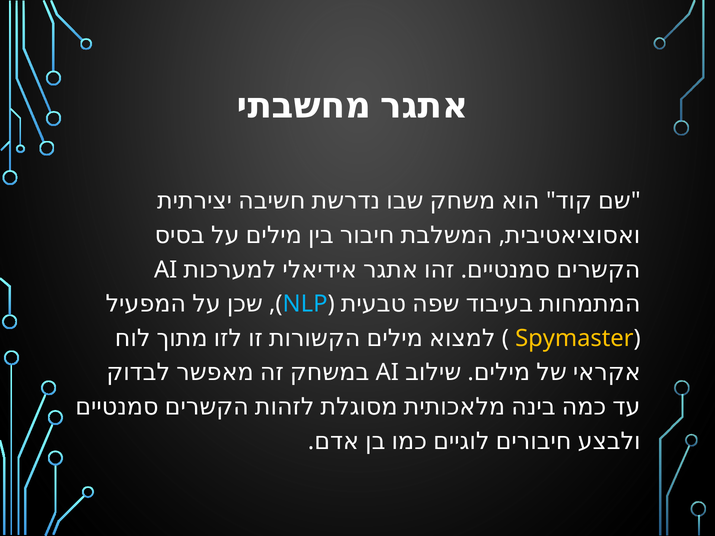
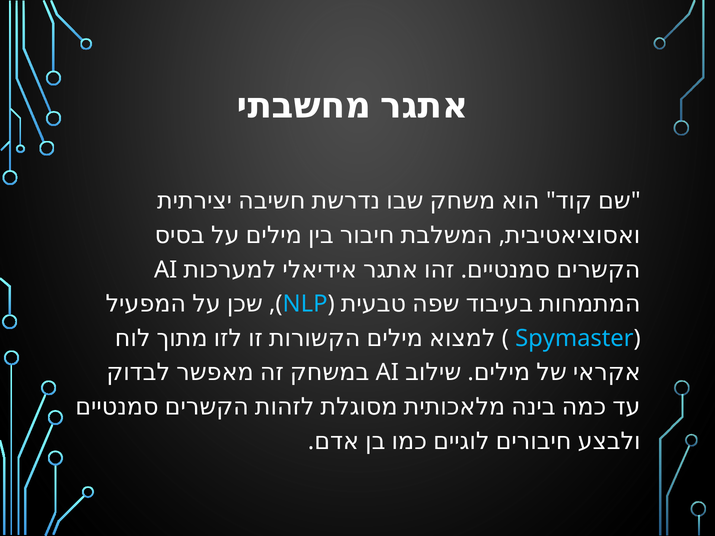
Spymaster colour: yellow -> light blue (574, 338)
